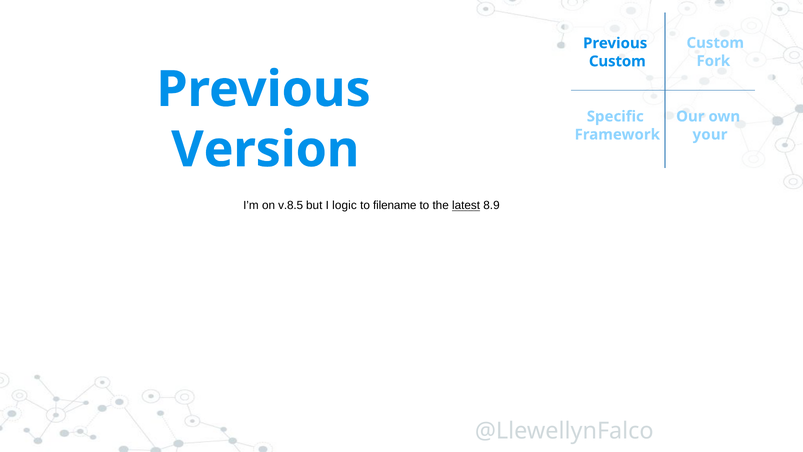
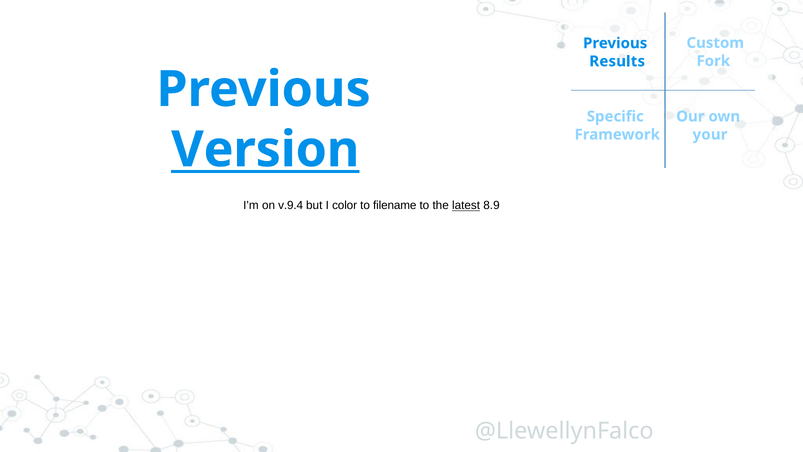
Custom: Custom -> Results (617, 61)
Version underline: none -> present (265, 150)
v.8.5: v.8.5 -> v.9.4 (291, 205)
logic: logic -> color (345, 205)
